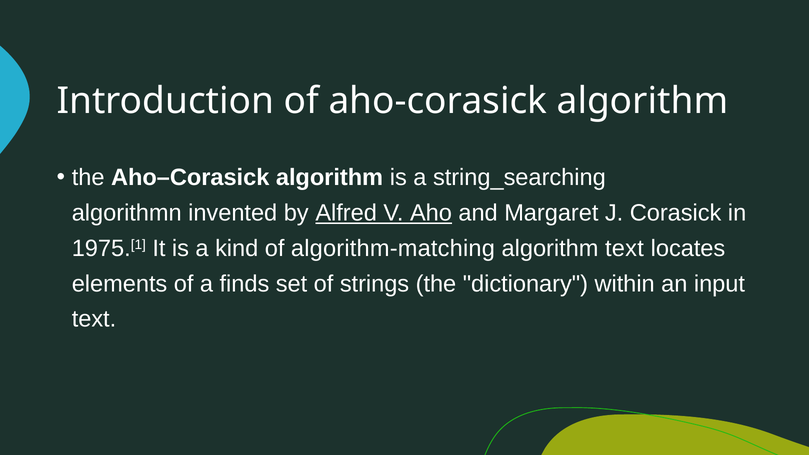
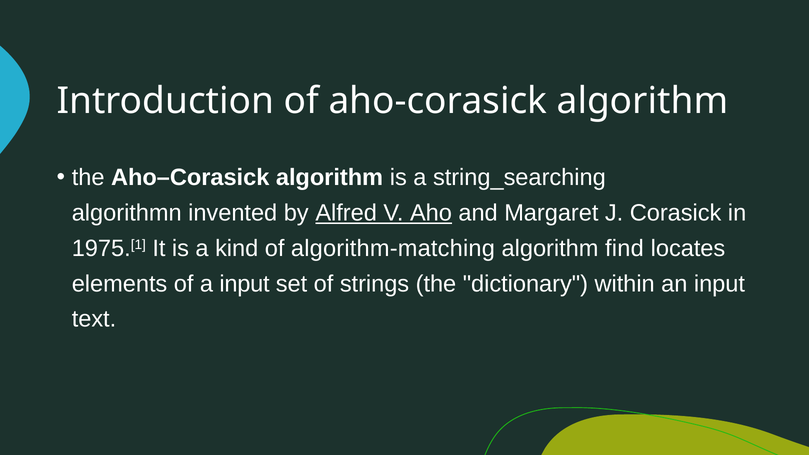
algorithm text: text -> find (624, 248)
a finds: finds -> input (245, 284)
